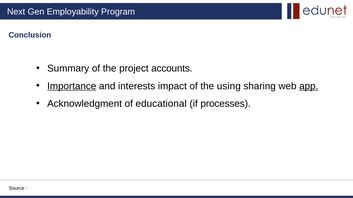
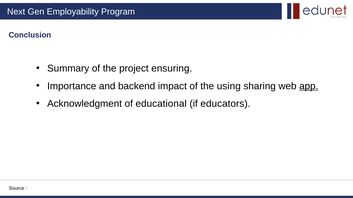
accounts: accounts -> ensuring (172, 69)
Importance underline: present -> none (72, 86)
interests: interests -> backend (137, 86)
processes: processes -> educators (225, 104)
